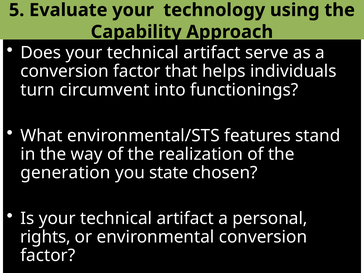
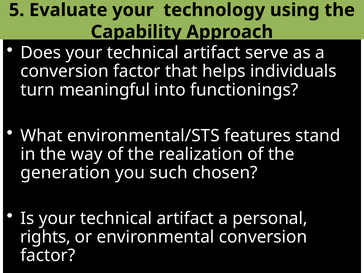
circumvent: circumvent -> meaningful (105, 90)
state: state -> such (169, 173)
